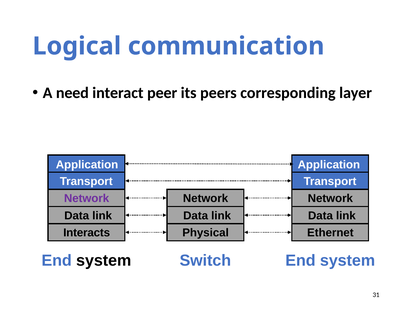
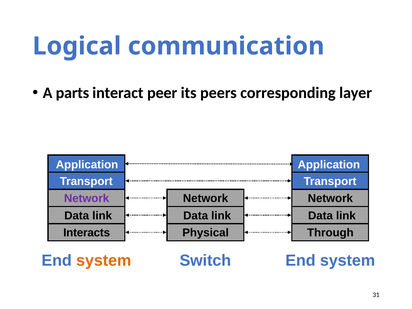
need: need -> parts (72, 93)
Ethernet: Ethernet -> Through (330, 233)
system colour: black -> orange (104, 260)
